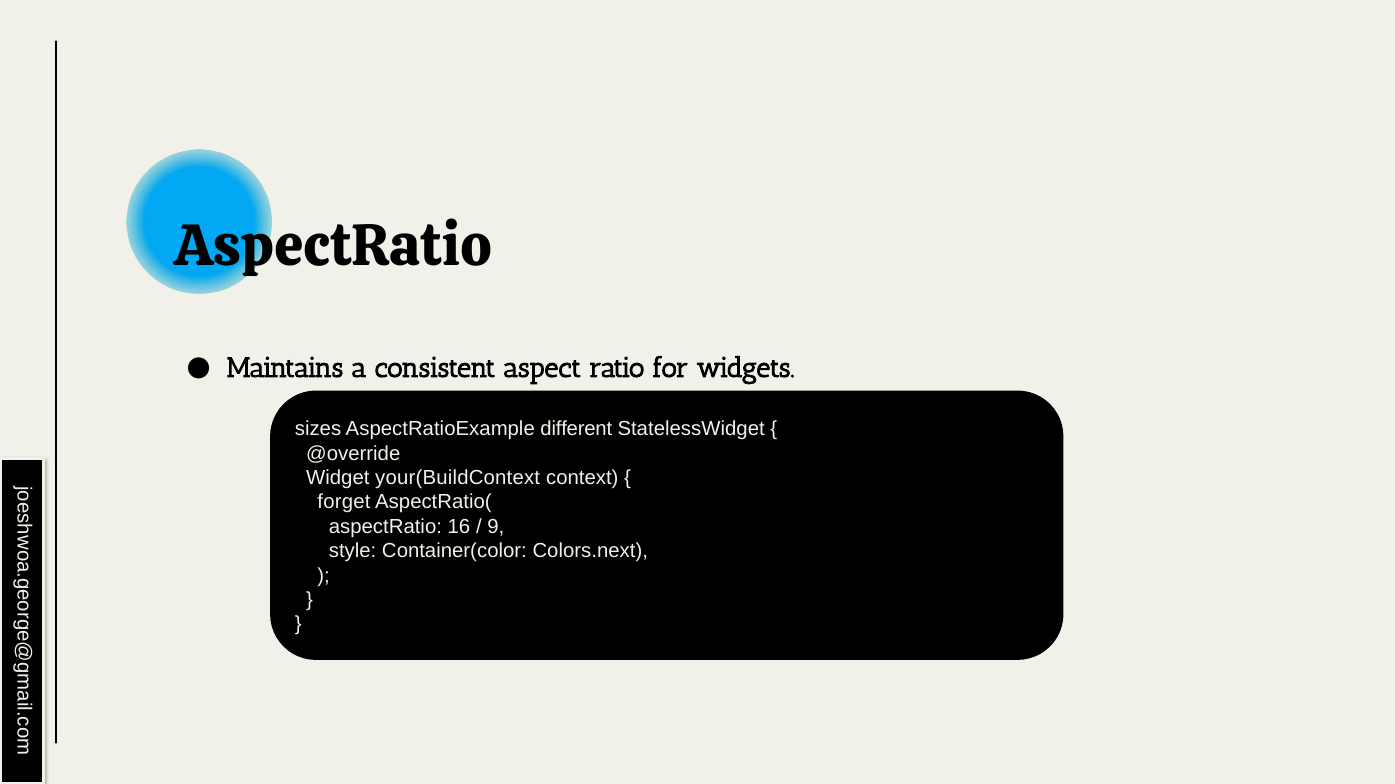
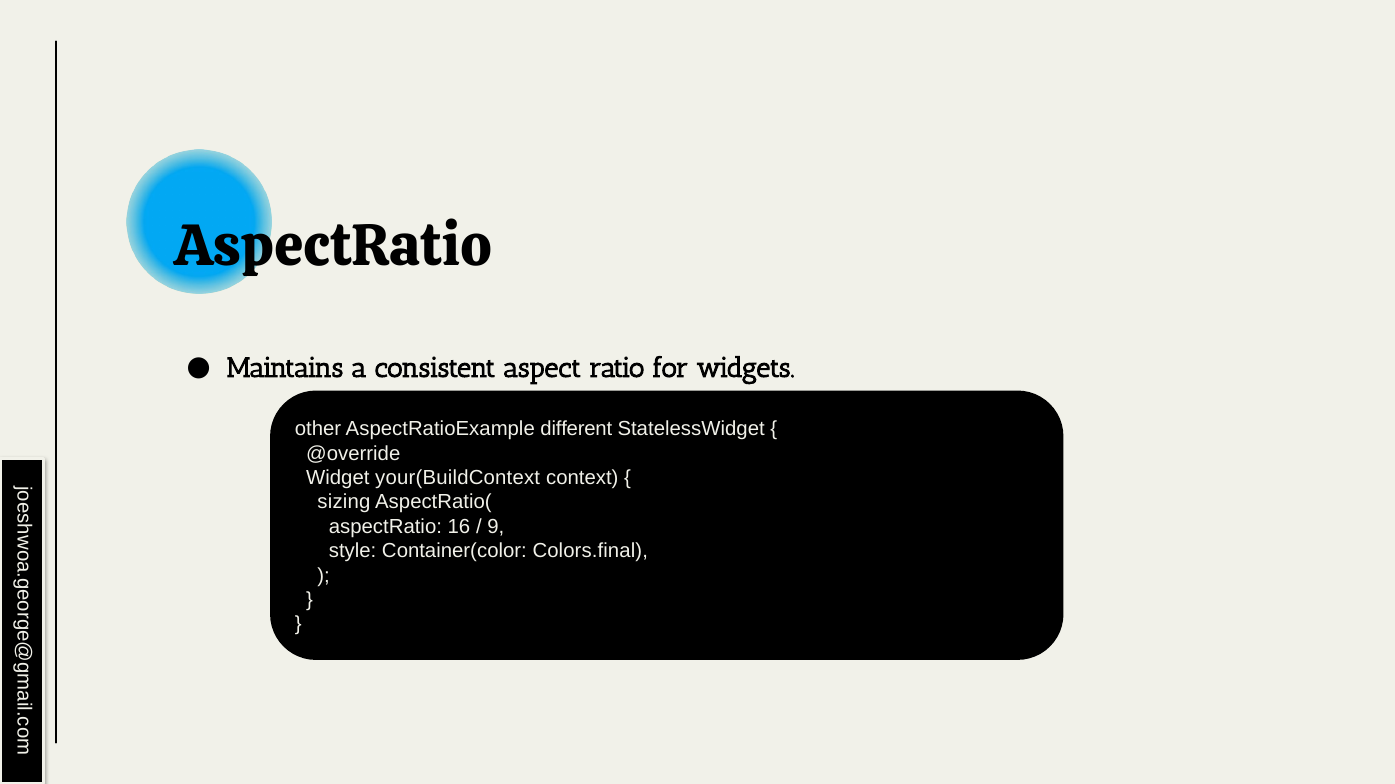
sizes: sizes -> other (318, 429)
forget: forget -> sizing (344, 503)
Colors.next: Colors.next -> Colors.final (590, 551)
